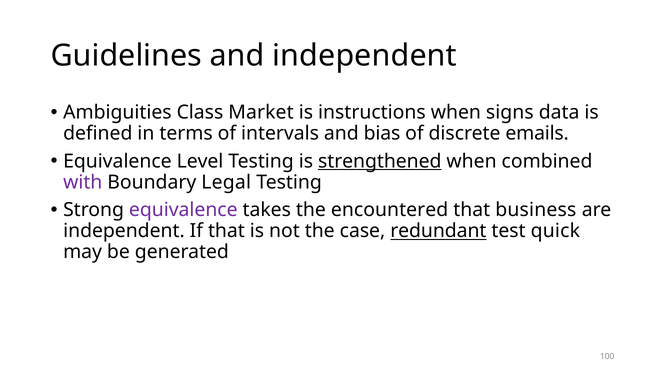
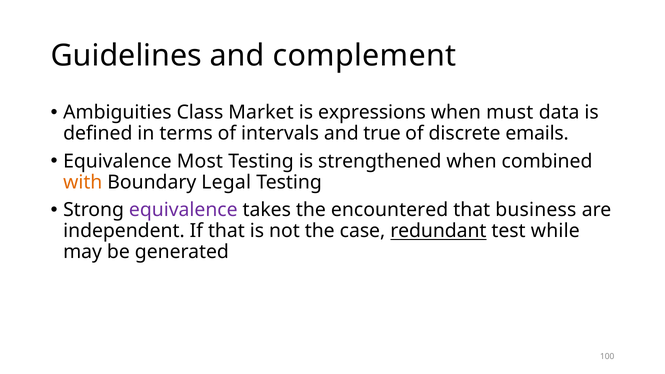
and independent: independent -> complement (365, 56)
instructions: instructions -> expressions (372, 112)
signs: signs -> must (510, 112)
bias: bias -> true (382, 133)
Level: Level -> Most (200, 161)
strengthened underline: present -> none (380, 161)
with colour: purple -> orange (83, 182)
quick: quick -> while (555, 231)
